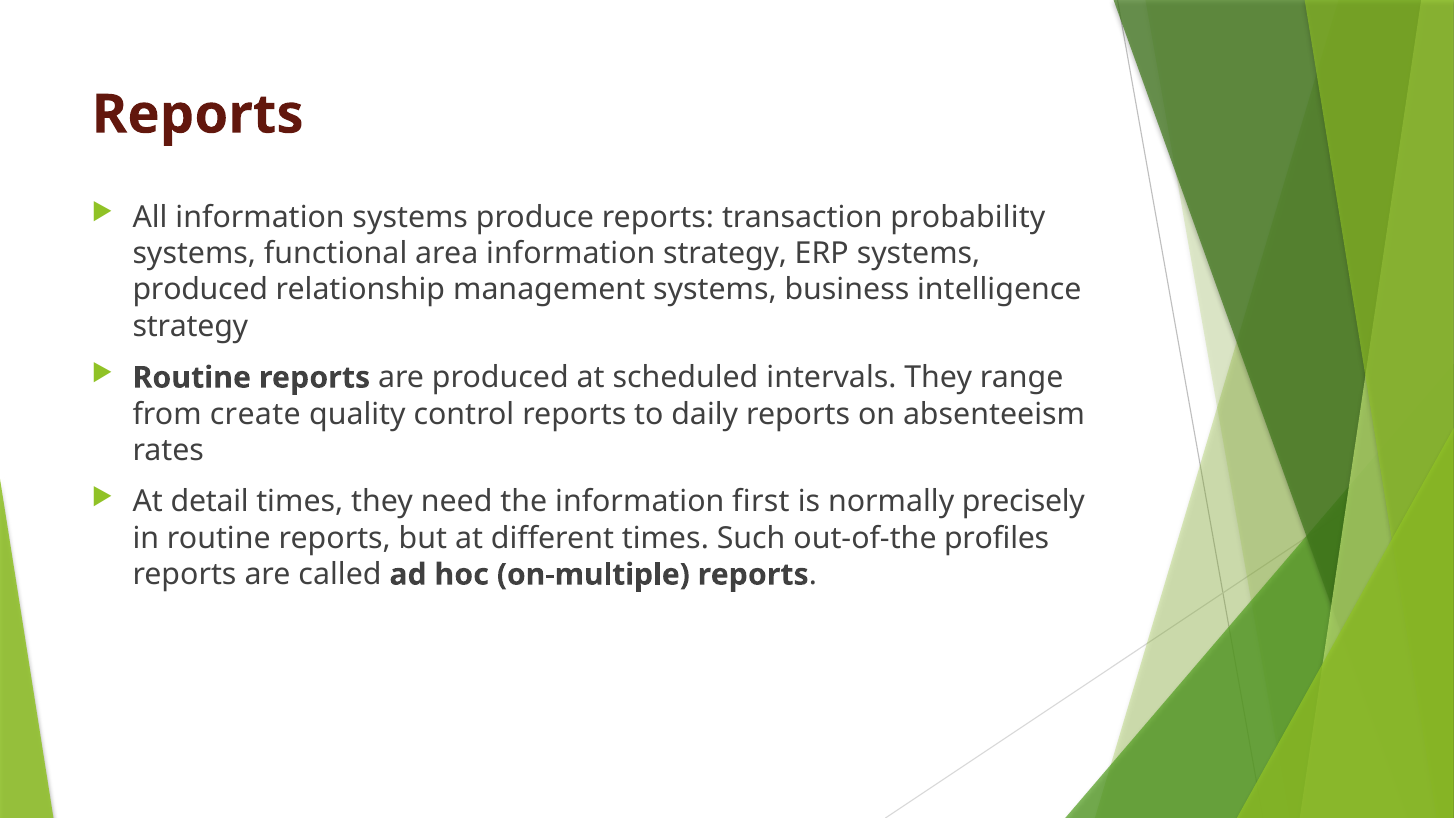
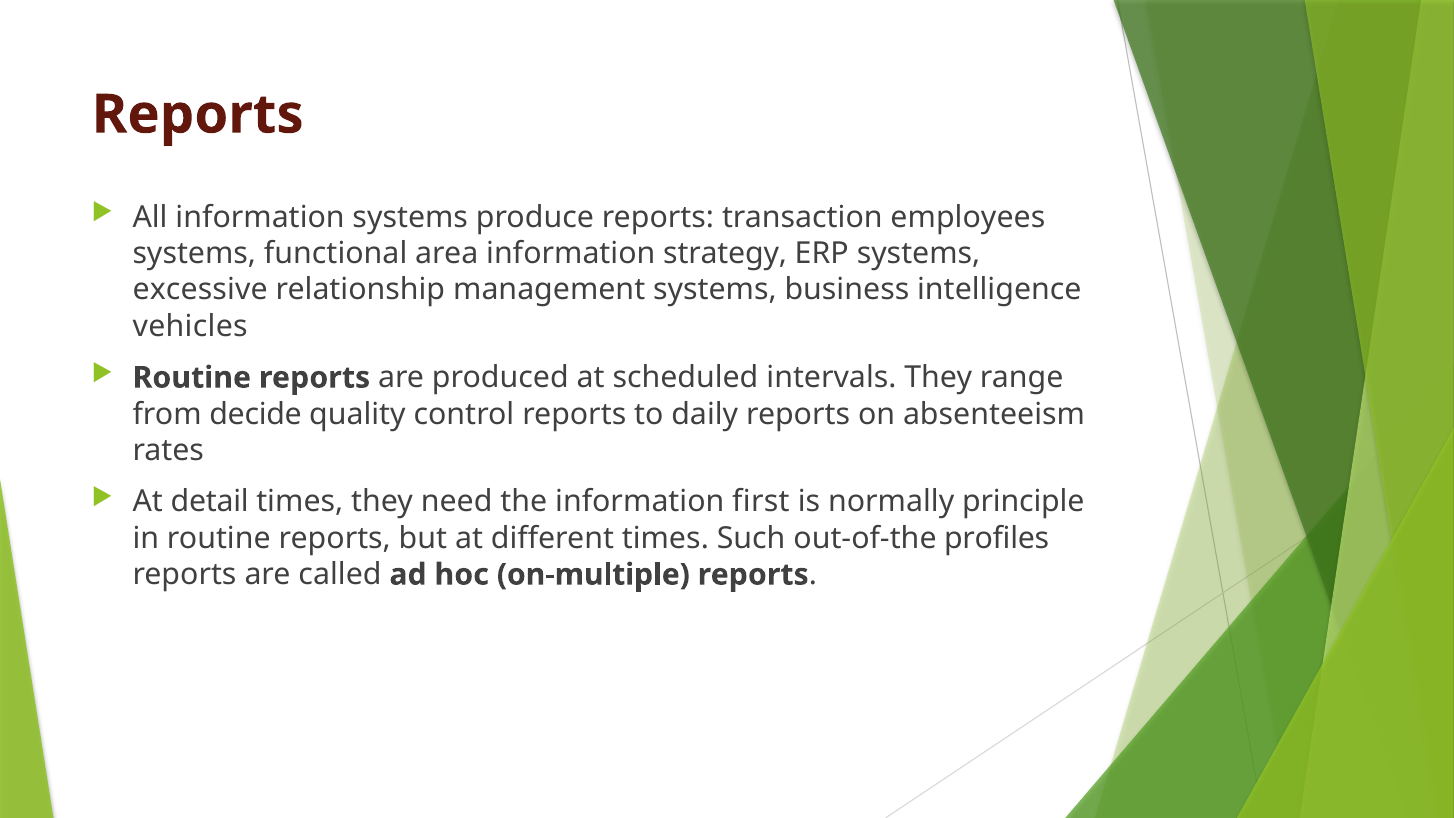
probability: probability -> employees (968, 217)
produced: produced -> excessive (200, 290)
strategy: strategy -> vehicles (190, 326)
create: create -> decide (256, 414)
precisely: precisely -> principle (1023, 502)
